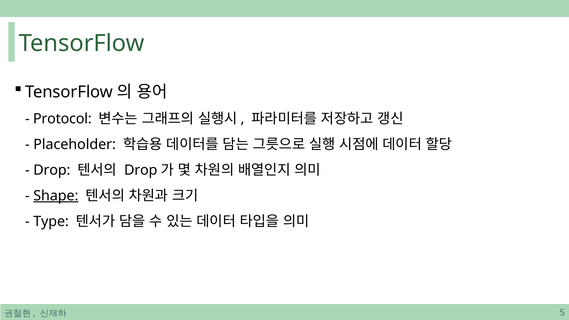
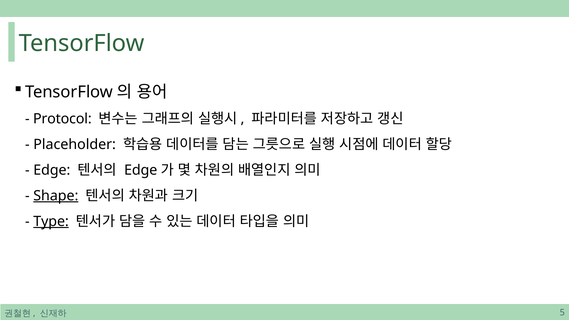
Drop: Drop -> Edge (52, 170)
Drop: Drop -> Edge (141, 170)
Type underline: none -> present (51, 221)
